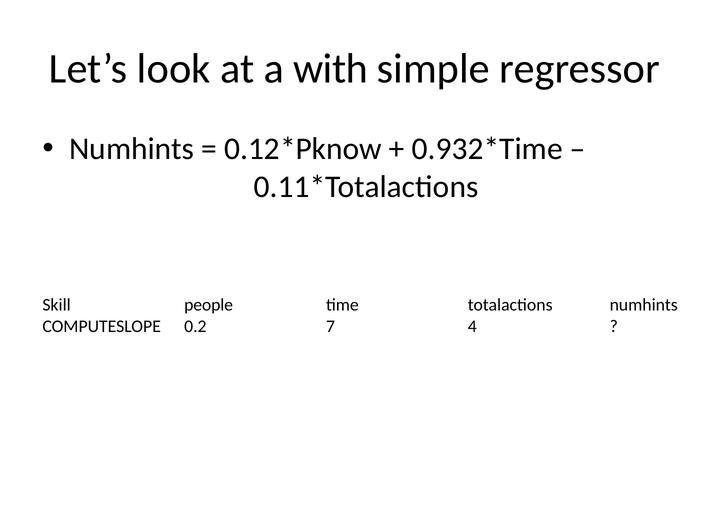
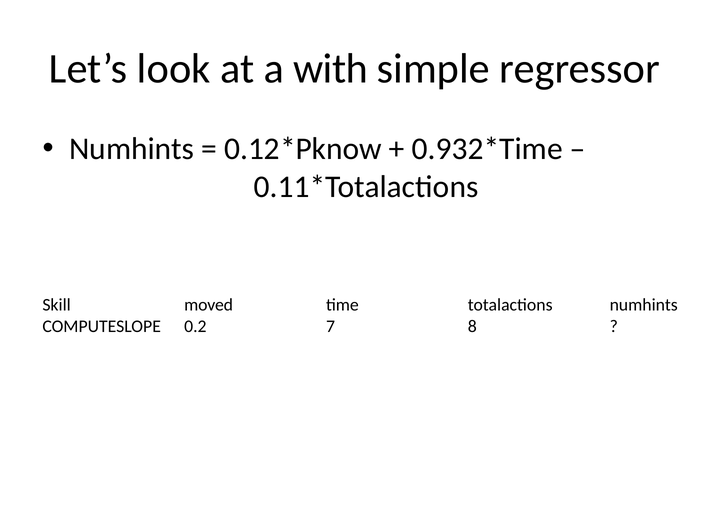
people: people -> moved (209, 305)
4: 4 -> 8 (472, 326)
